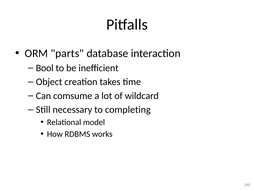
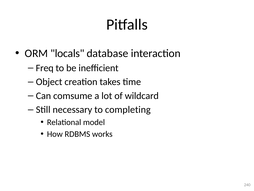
parts: parts -> locals (67, 53)
Bool: Bool -> Freq (45, 68)
